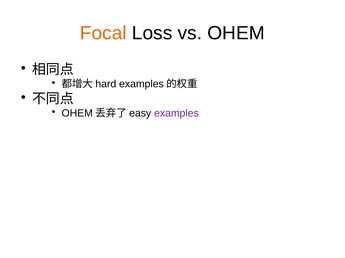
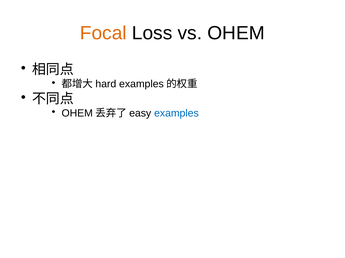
examples colour: purple -> blue (176, 113)
